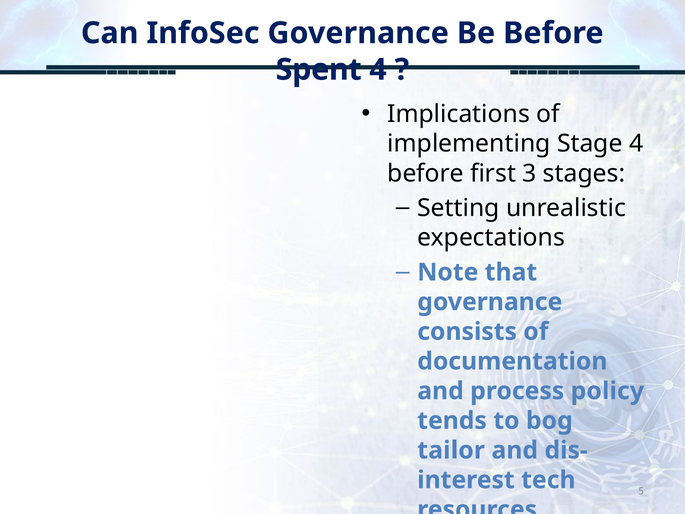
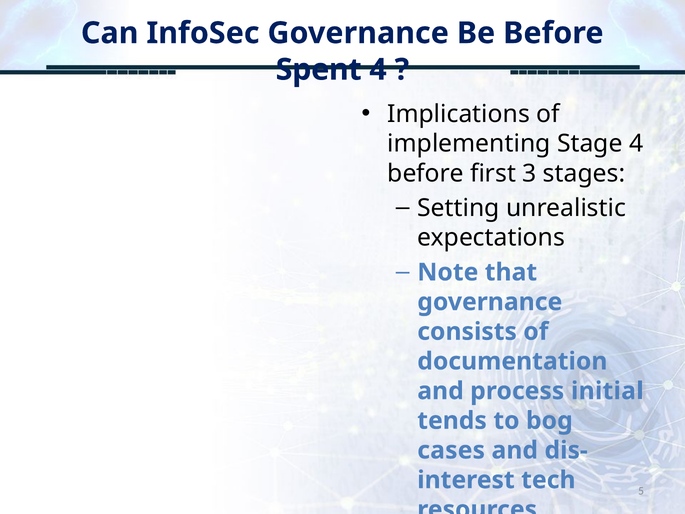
policy: policy -> initial (607, 391)
tailor: tailor -> cases (451, 450)
